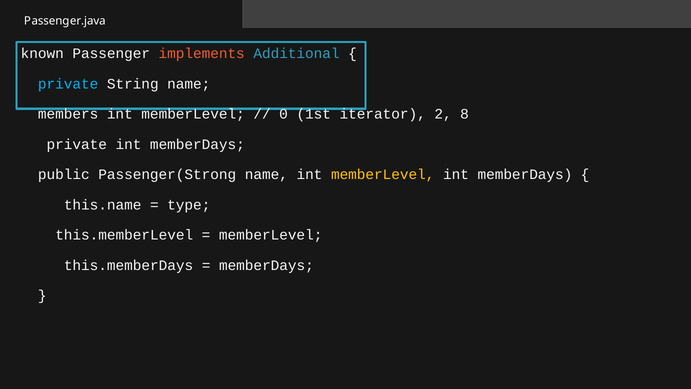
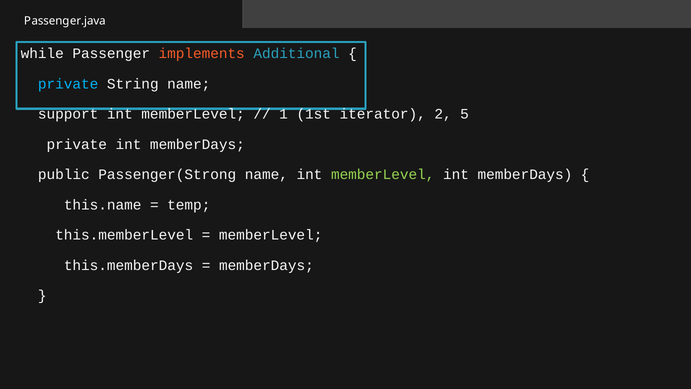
known: known -> while (42, 53)
members: members -> support (68, 114)
0: 0 -> 1 (284, 114)
8: 8 -> 5 (465, 114)
memberLevel colour: yellow -> light green (383, 174)
type: type -> temp (189, 205)
